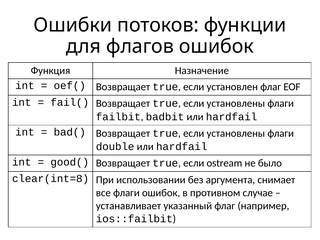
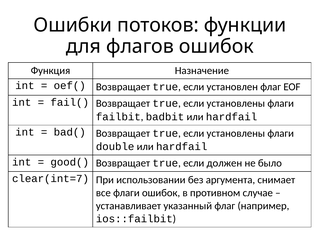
ostream: ostream -> должен (224, 163)
clear(int=8: clear(int=8 -> clear(int=7 (50, 179)
